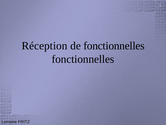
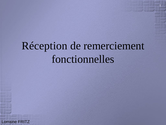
de fonctionnelles: fonctionnelles -> remerciement (114, 46)
